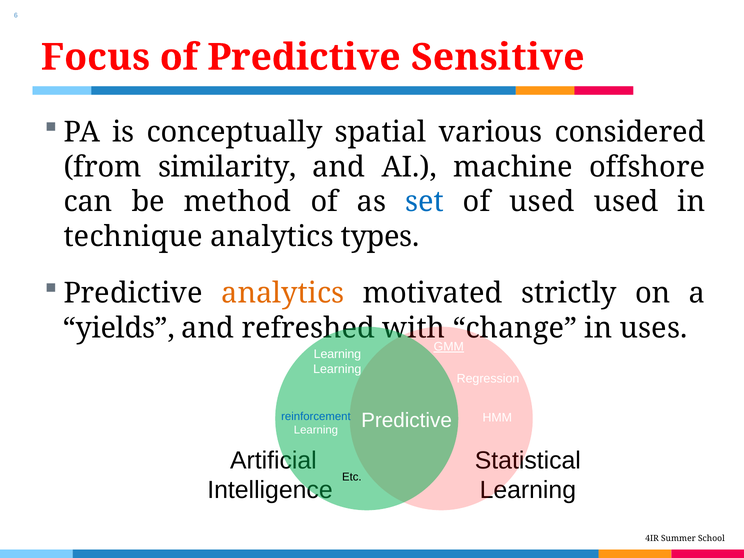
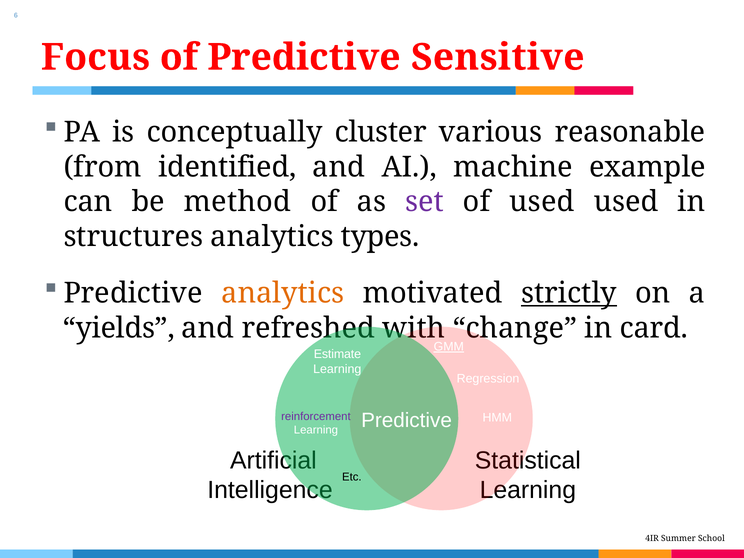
spatial: spatial -> cluster (381, 132)
considered: considered -> reasonable (630, 132)
similarity: similarity -> identified (227, 167)
offshore: offshore -> example (647, 167)
set colour: blue -> purple (425, 202)
technique: technique -> structures (133, 236)
strictly underline: none -> present (569, 293)
uses: uses -> card (654, 328)
Learning: Learning -> Estimate (337, 354)
reinforcement colour: blue -> purple (316, 416)
